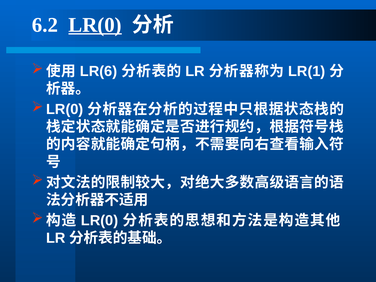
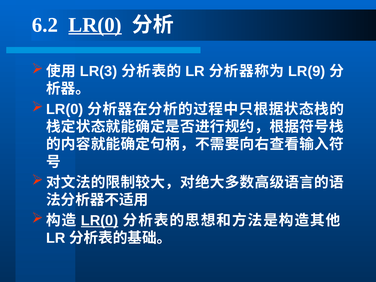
LR(6: LR(6 -> LR(3 (99, 71)
LR(1: LR(1 -> LR(9 (307, 71)
LR(0 underline: none -> present (100, 220)
